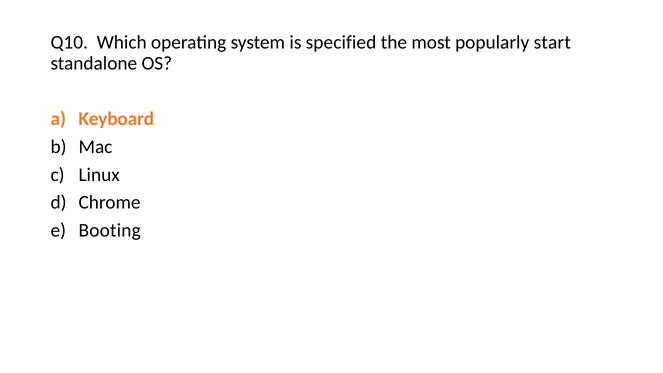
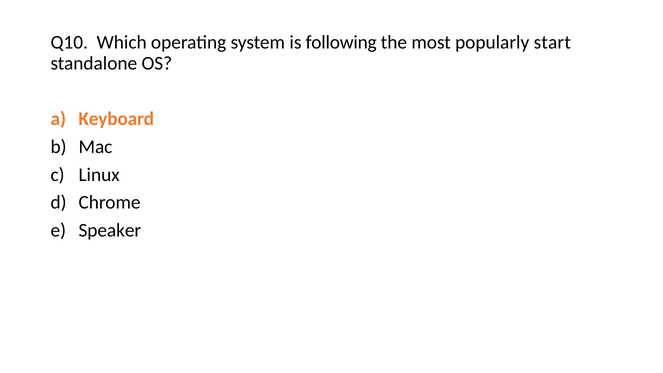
specified: specified -> following (341, 43)
Booting: Booting -> Speaker (110, 230)
